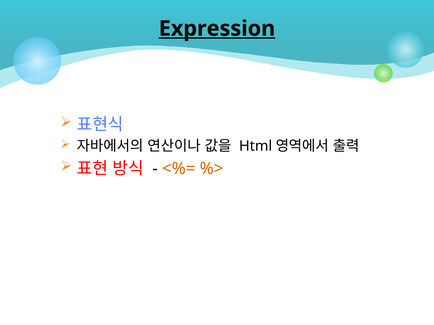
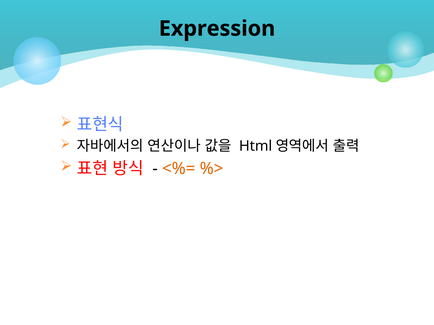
Expression underline: present -> none (217, 29)
